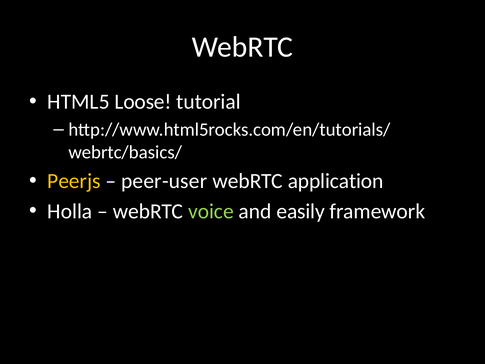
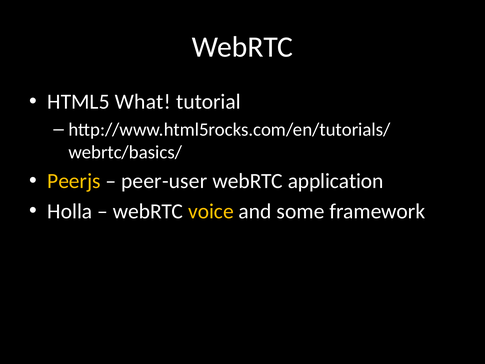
Loose: Loose -> What (143, 102)
voice colour: light green -> yellow (211, 211)
easily: easily -> some (300, 211)
